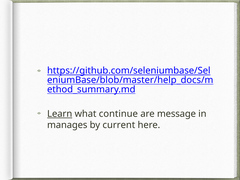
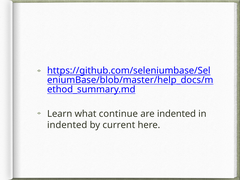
Learn underline: present -> none (60, 114)
are message: message -> indented (176, 114)
manages: manages -> indented (67, 125)
